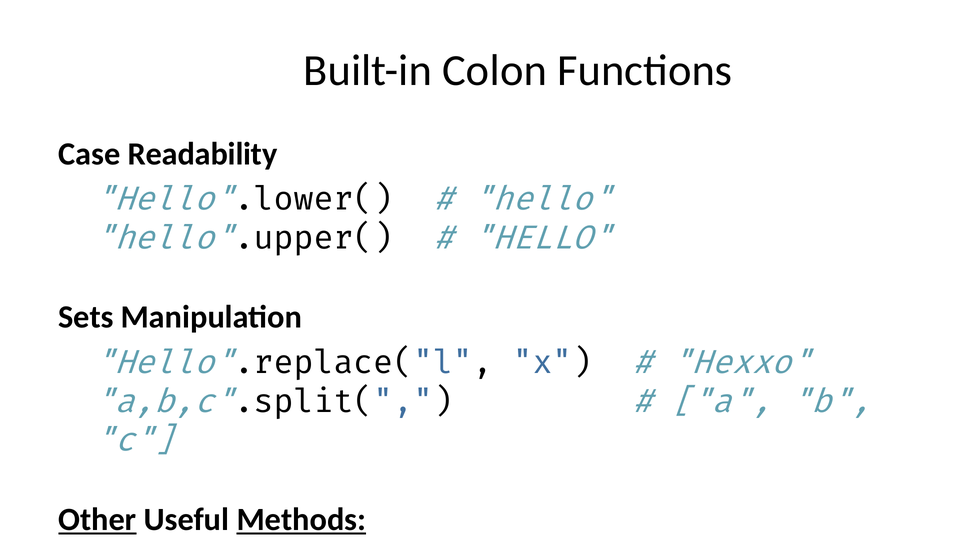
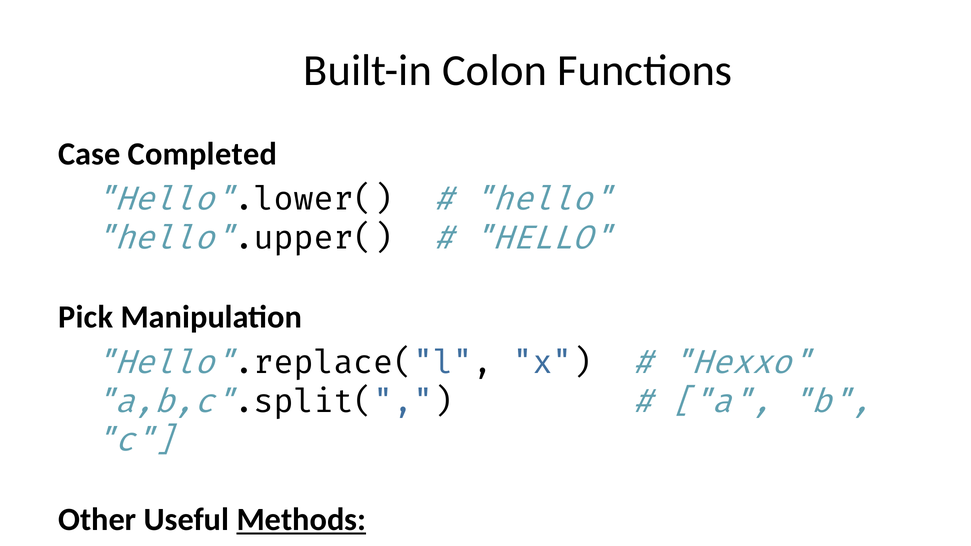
Readability: Readability -> Completed (202, 154)
Sets: Sets -> Pick (86, 317)
Other underline: present -> none (97, 520)
